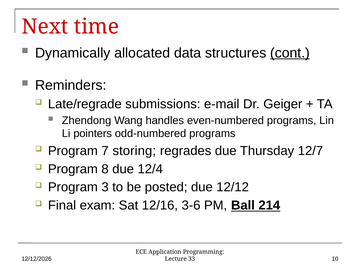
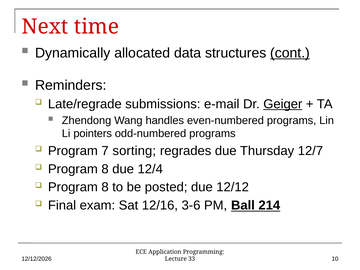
Geiger underline: none -> present (283, 104)
storing: storing -> sorting (134, 151)
3: 3 -> 8 (105, 187)
